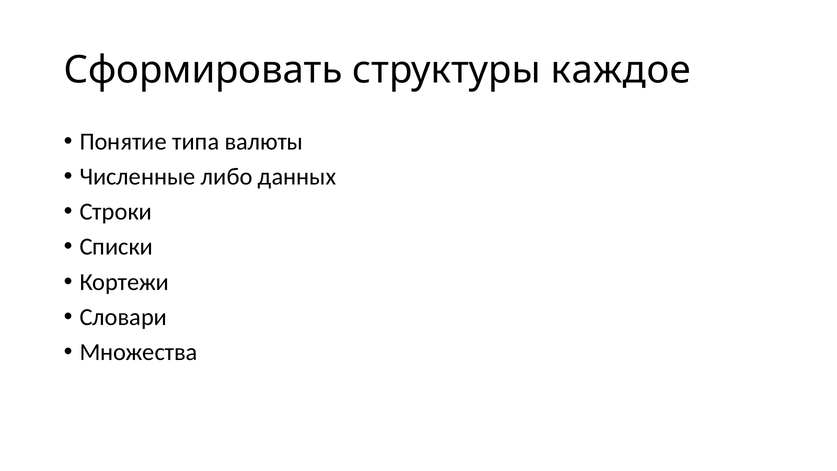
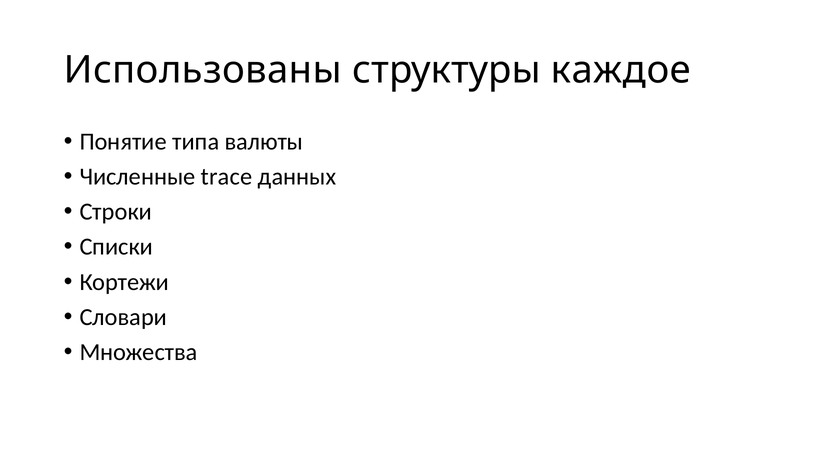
Сформировать: Сформировать -> Использованы (203, 70)
либо: либо -> trace (227, 177)
